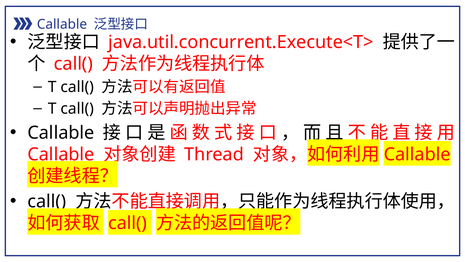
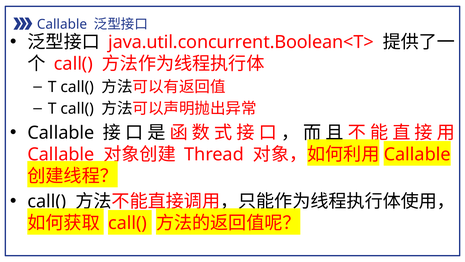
java.util.concurrent.Execute<T>: java.util.concurrent.Execute<T> -> java.util.concurrent.Boolean<T> (241, 42)
